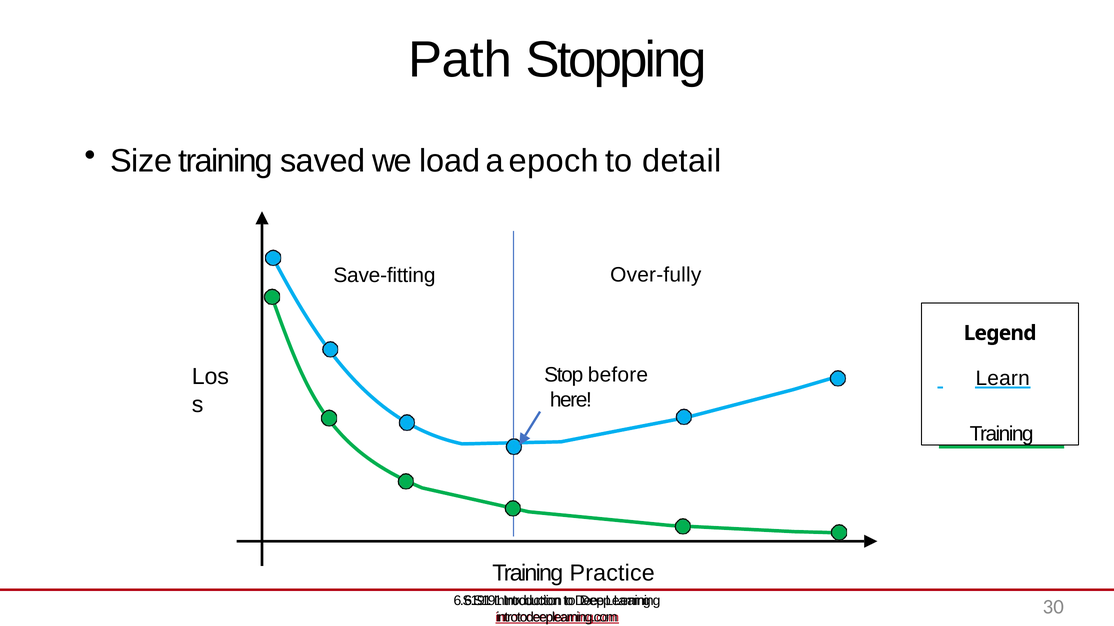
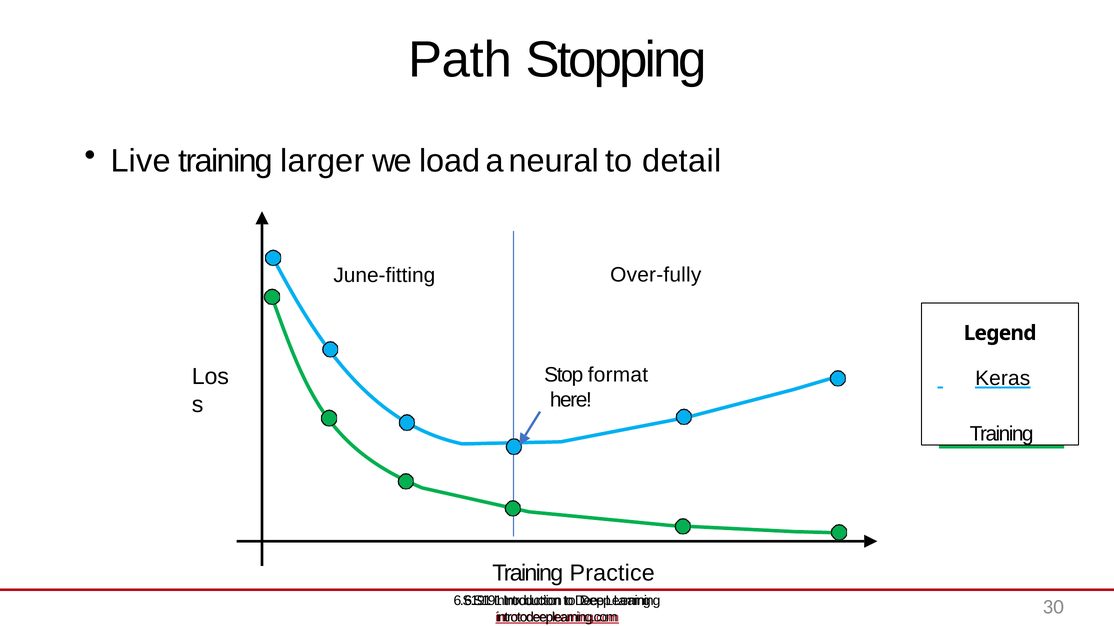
Size: Size -> Live (141, 161)
saved: saved -> larger (322, 161)
epoch: epoch -> neural (554, 161)
Save-fitting: Save-fitting -> June-fitting (384, 275)
before: before -> format (618, 375)
Learn: Learn -> Keras (1003, 379)
